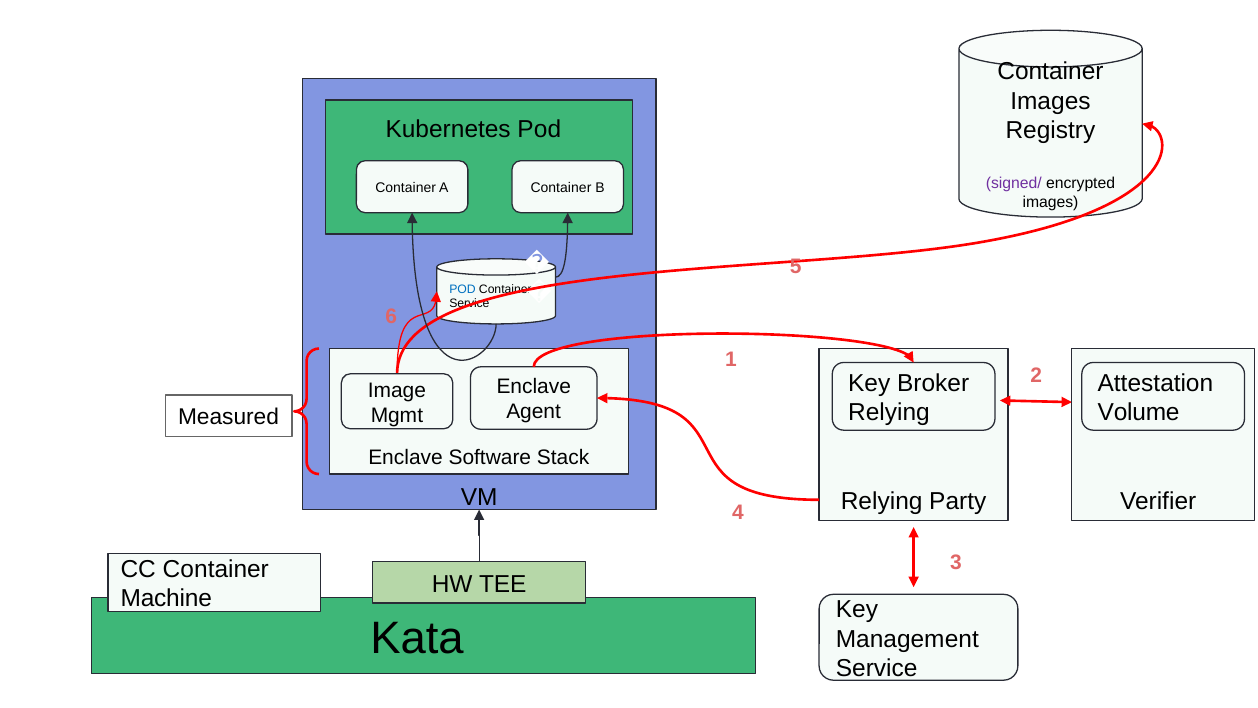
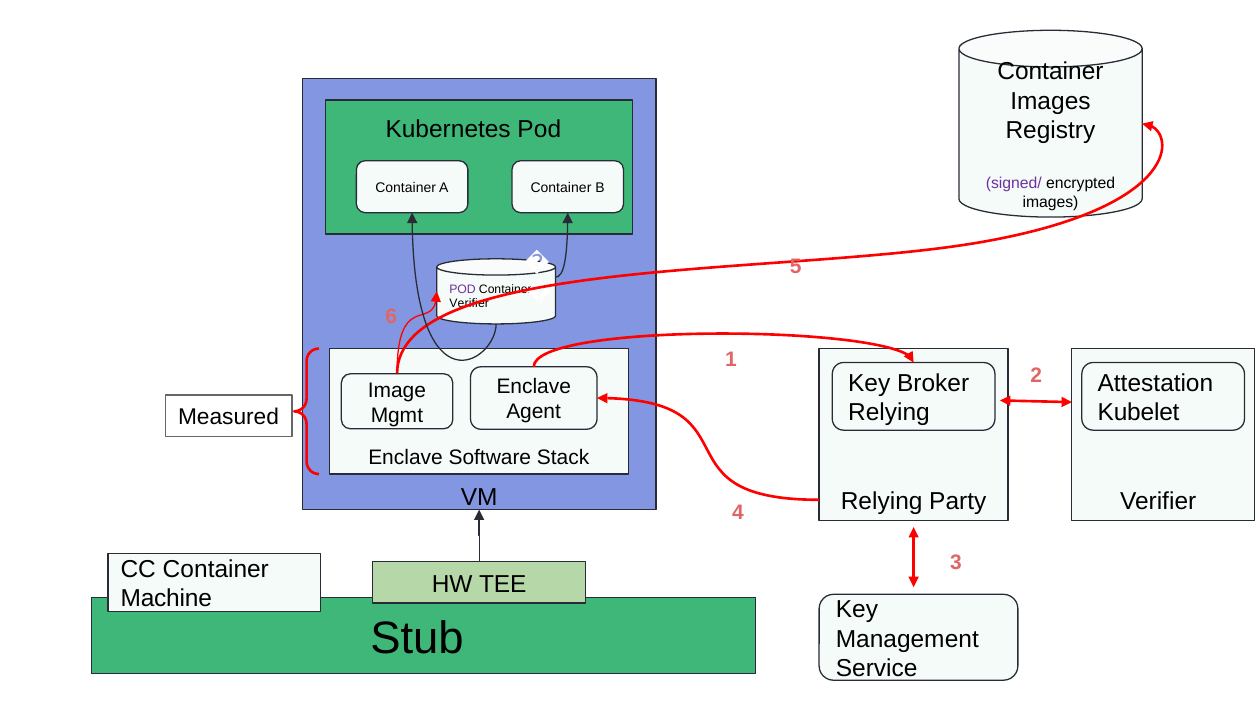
POD colour: blue -> purple (463, 289)
Service: Service -> Verifier (469, 303)
Volume: Volume -> Kubelet (1139, 413)
Kata: Kata -> Stub (417, 638)
